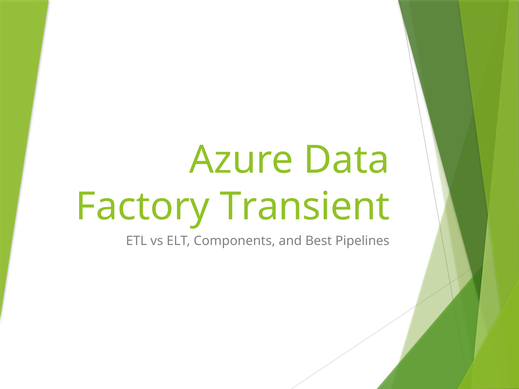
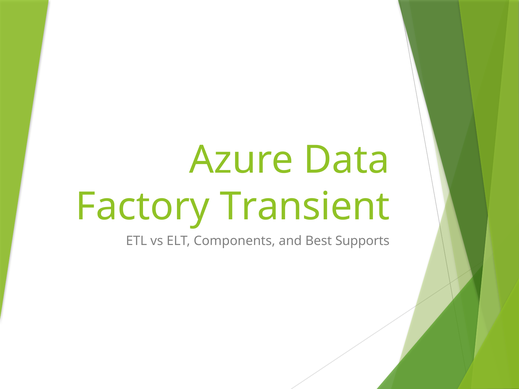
Pipelines: Pipelines -> Supports (362, 241)
